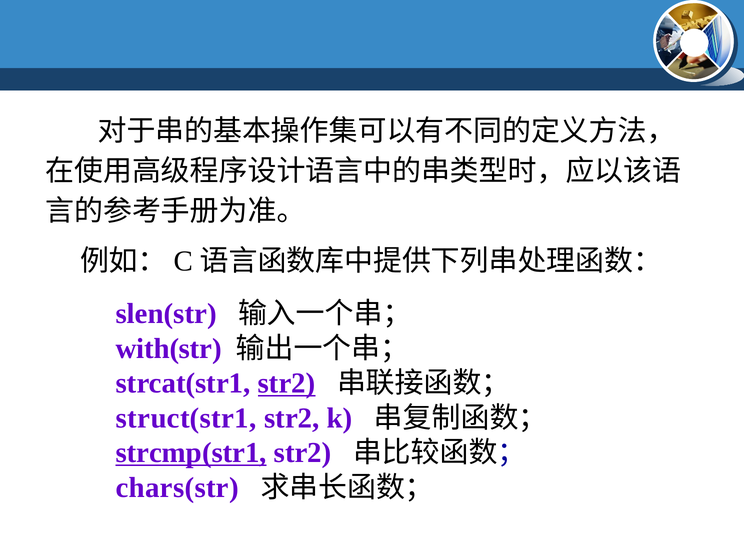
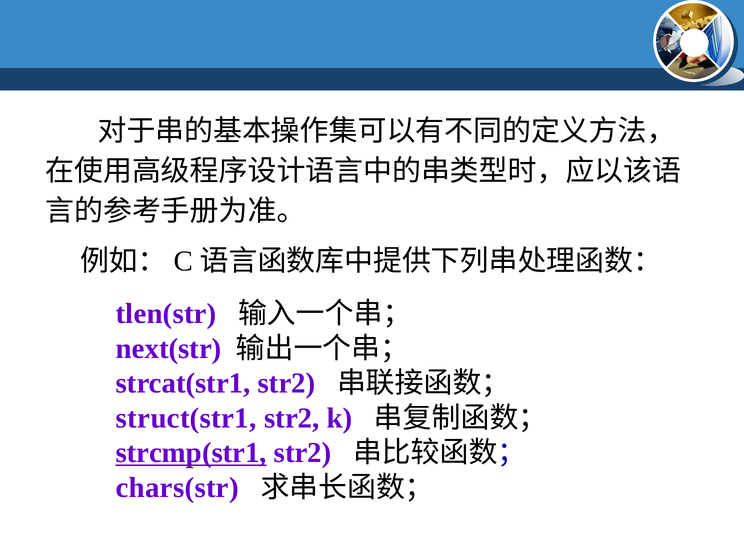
slen(str: slen(str -> tlen(str (166, 314)
with(str: with(str -> next(str (169, 349)
str2 underline: present -> none (287, 383)
